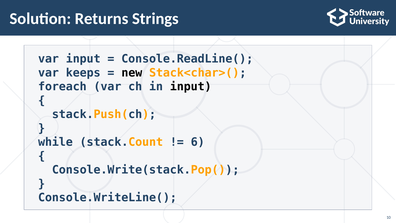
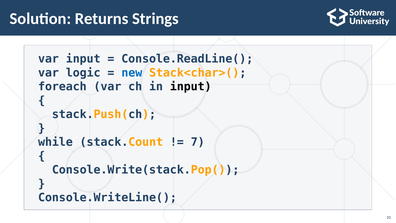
keeps: keeps -> logic (83, 73)
new colour: black -> blue (132, 73)
6: 6 -> 7 (198, 142)
